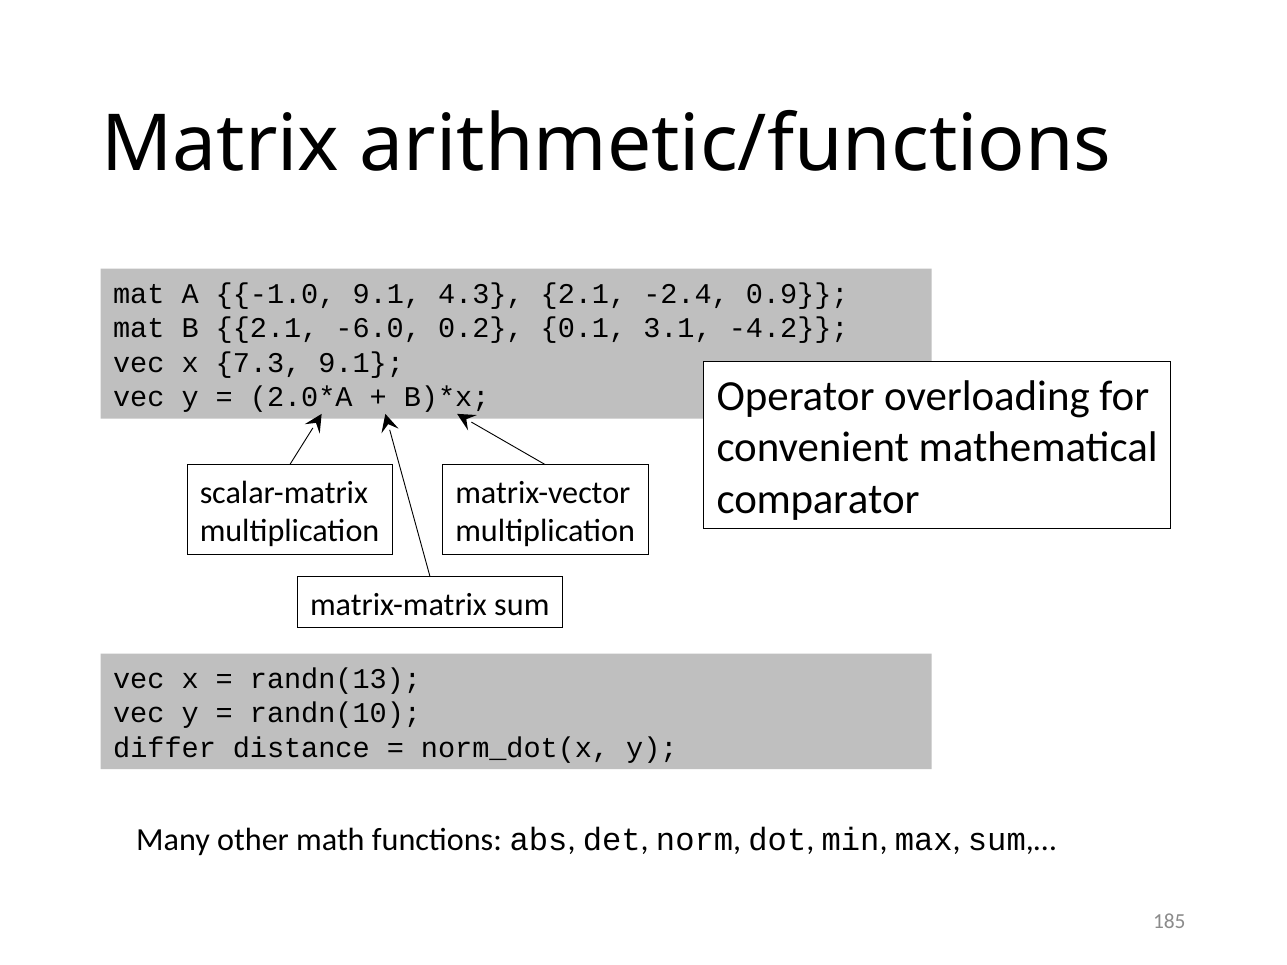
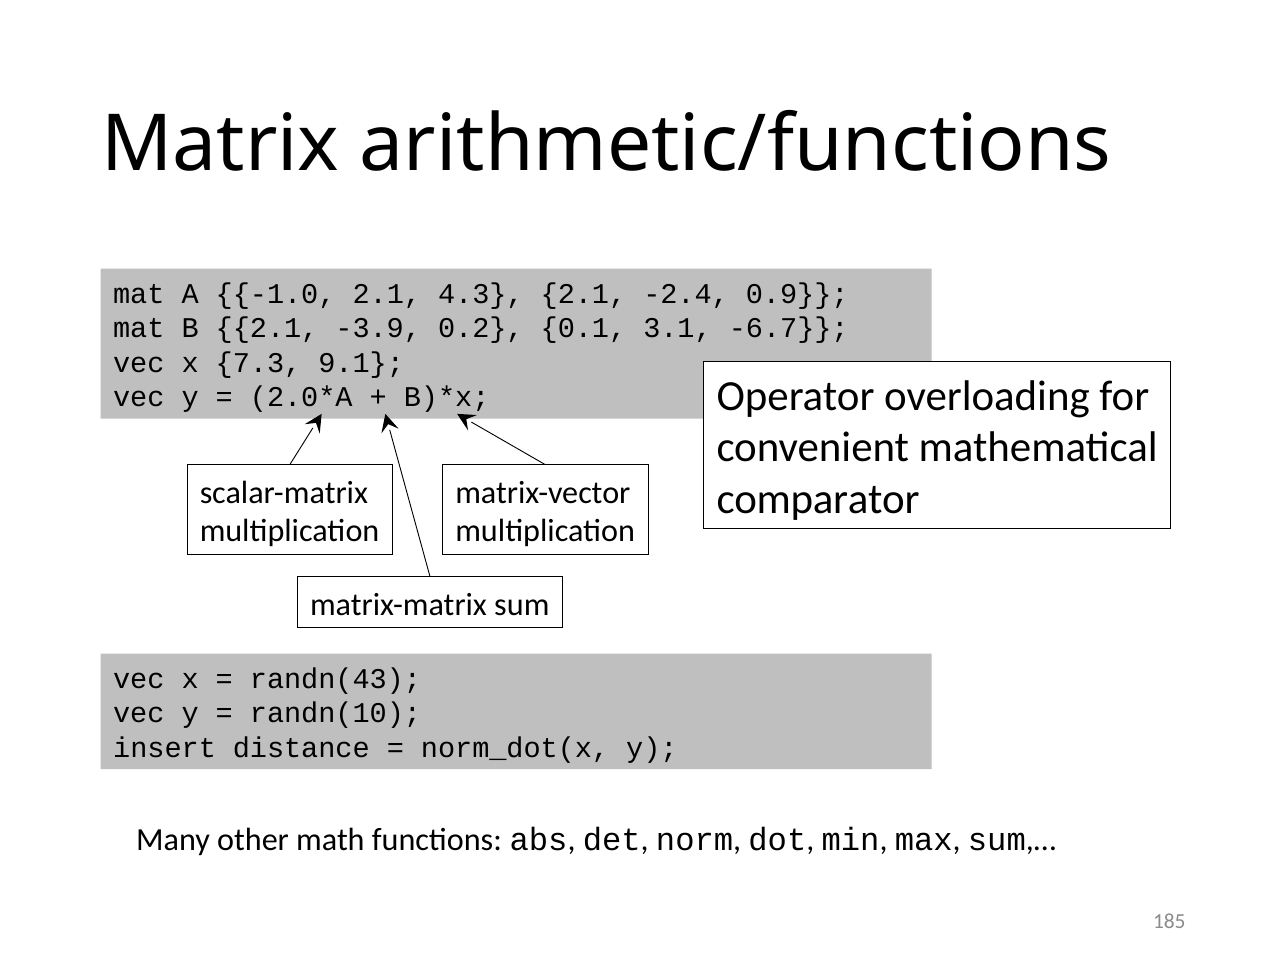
-1.0 9.1: 9.1 -> 2.1 (387, 294)
-6.0: -6.0 -> -3.9 (378, 329)
-4.2: -4.2 -> -6.7 (789, 329)
randn(13: randn(13 -> randn(43 (335, 679)
differ: differ -> insert (165, 748)
